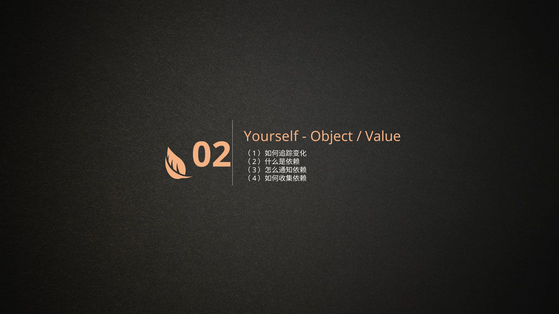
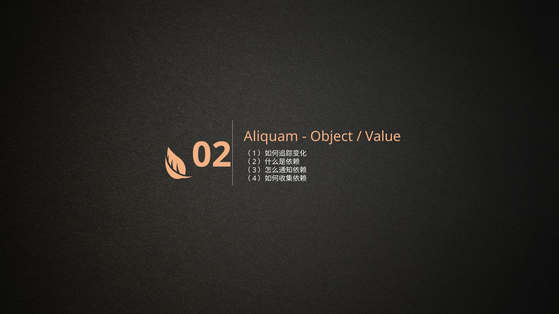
Yourself: Yourself -> Aliquam (271, 137)
